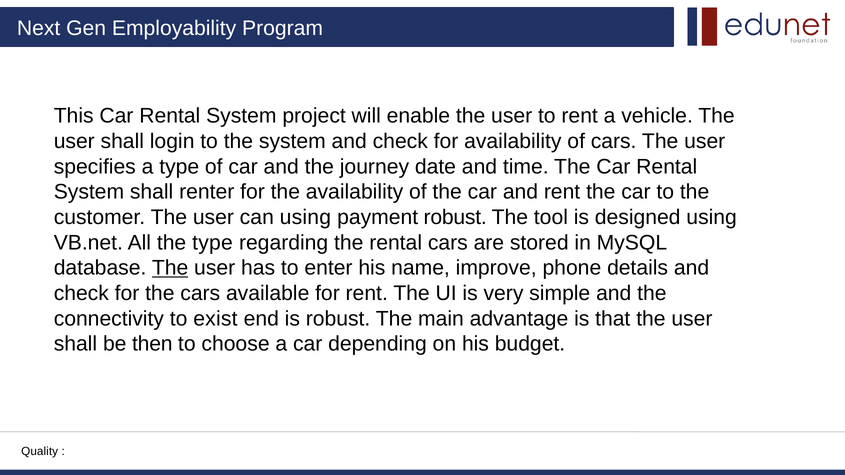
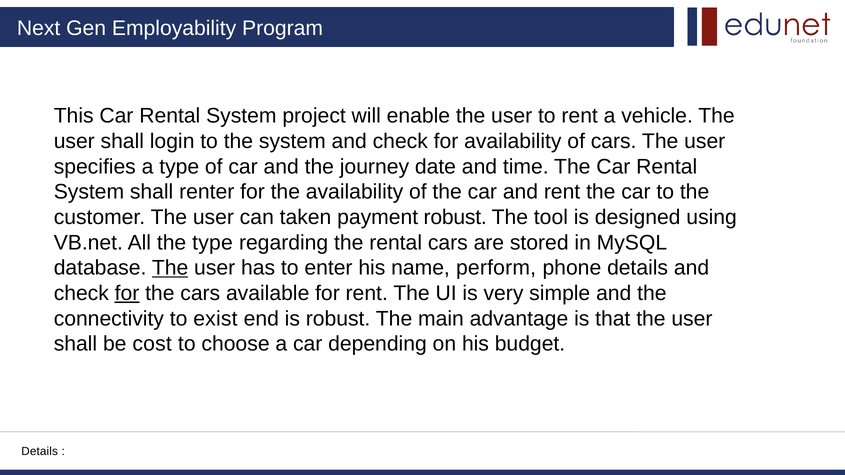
can using: using -> taken (306, 217)
improve: improve -> perform (496, 268)
for underline: none -> present (127, 294)
then: then -> cost (152, 344)
Quality: Quality -> Details (40, 452)
